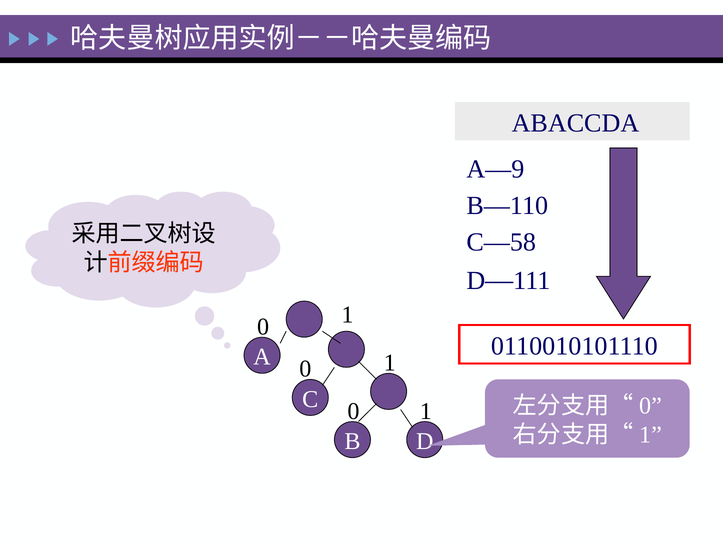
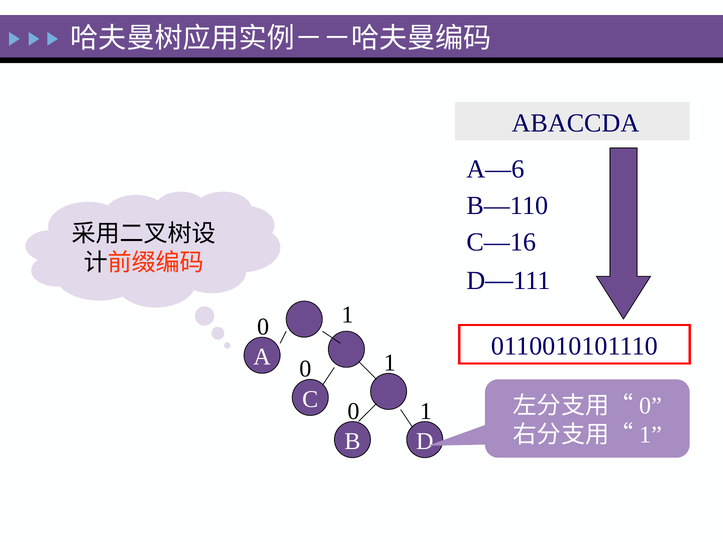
A—9: A—9 -> A—6 (495, 169)
C—58: C—58 -> C—16 (501, 242)
